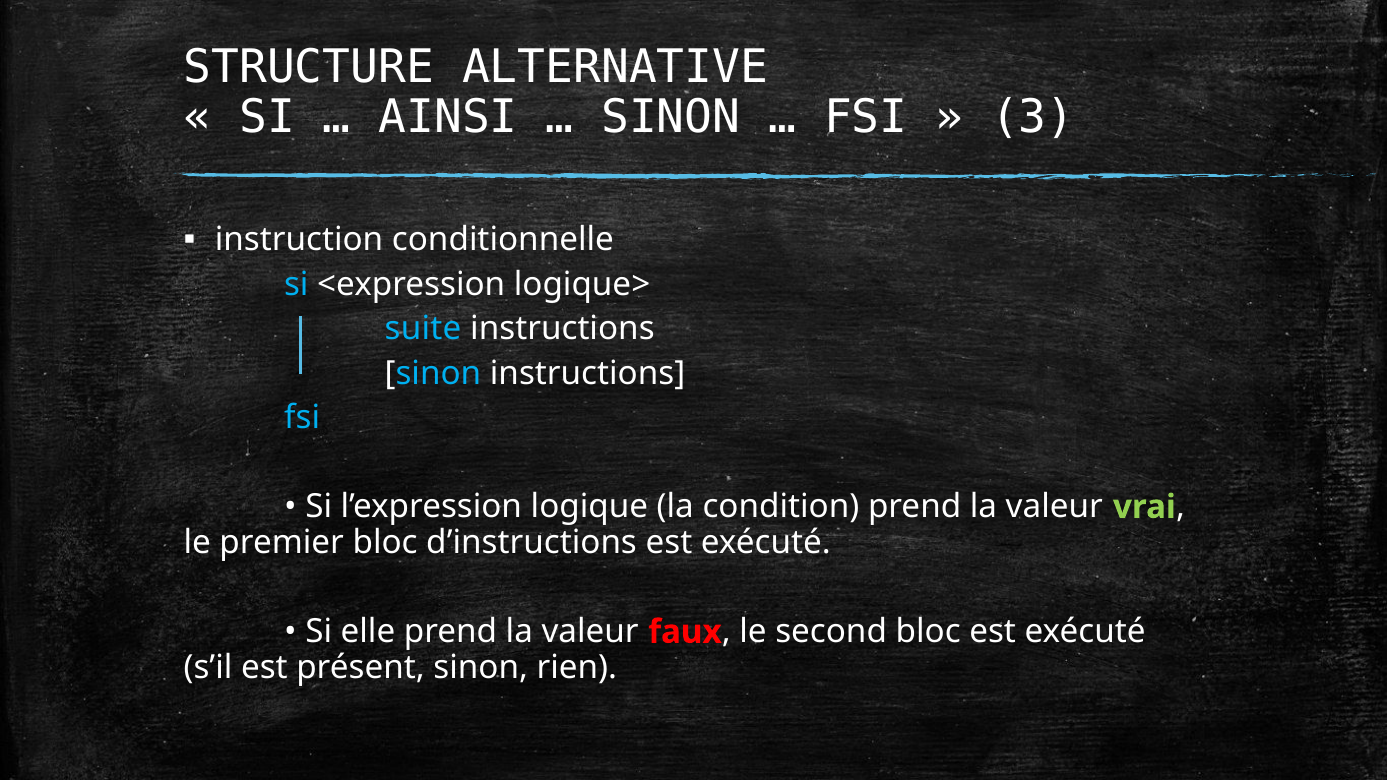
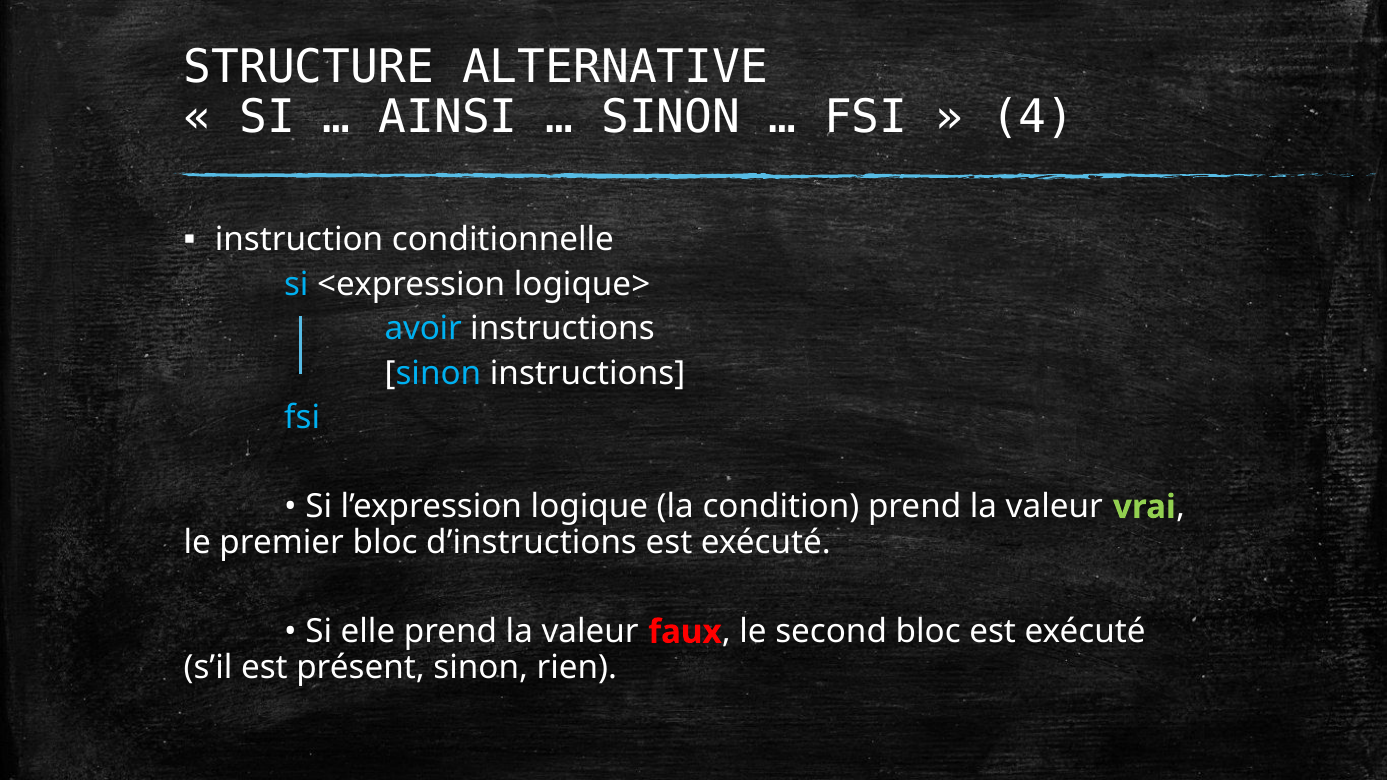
3: 3 -> 4 (1033, 117)
suite: suite -> avoir (423, 329)
